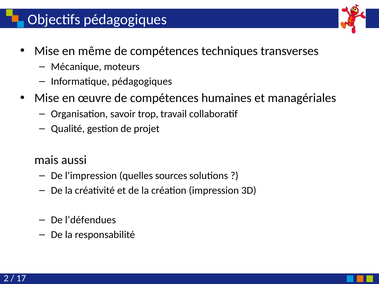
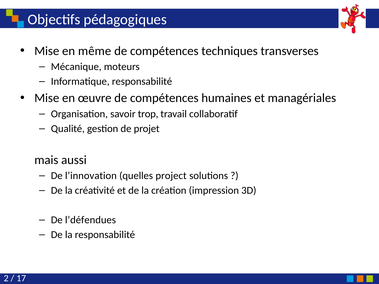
Informatique pédagogiques: pédagogiques -> responsabilité (142, 82)
l’impression: l’impression -> l’innovation (91, 176)
sources: sources -> project (171, 176)
